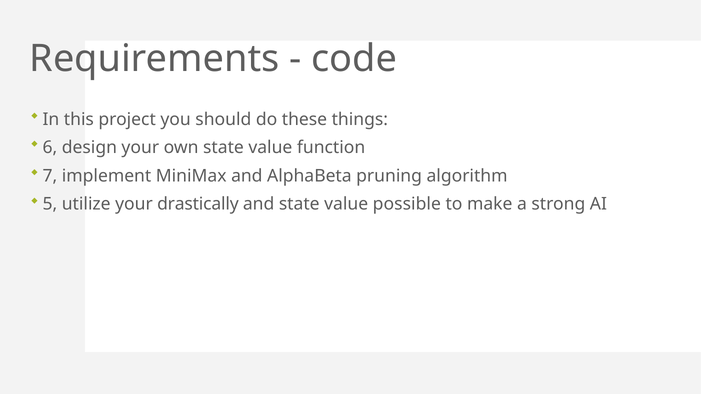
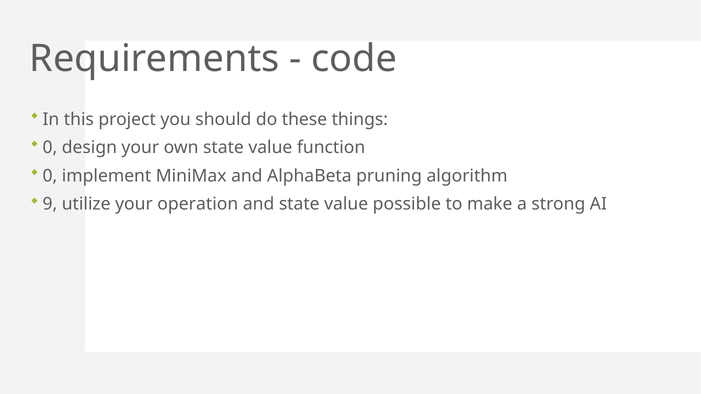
6: 6 -> 0 (50, 148)
7: 7 -> 0 (50, 176)
5: 5 -> 9 (50, 204)
drastically: drastically -> operation (198, 204)
